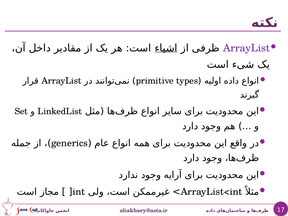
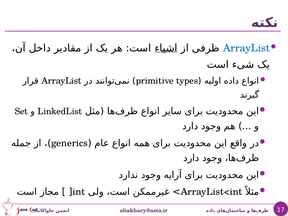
ArrayList colour: purple -> blue (246, 48)
